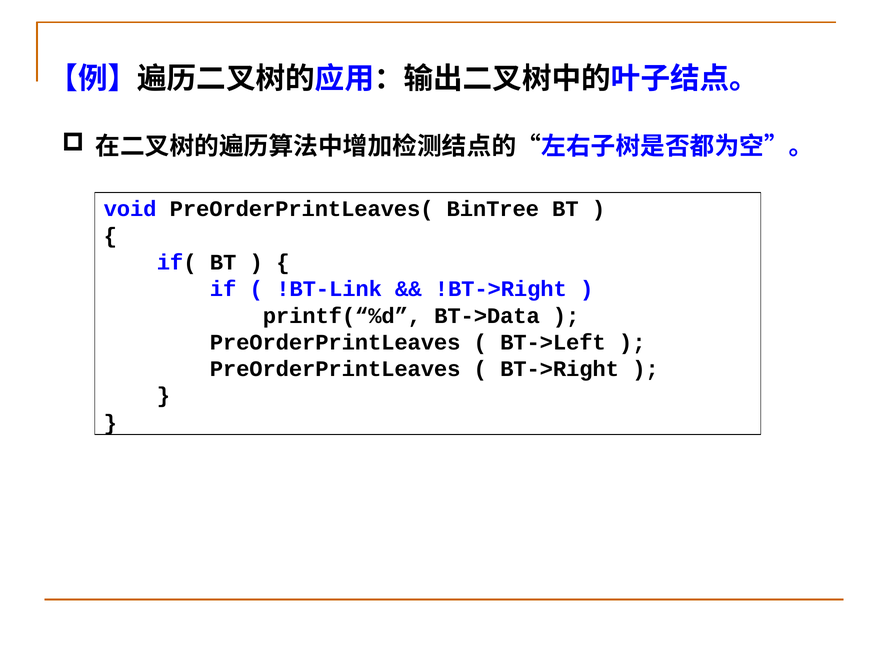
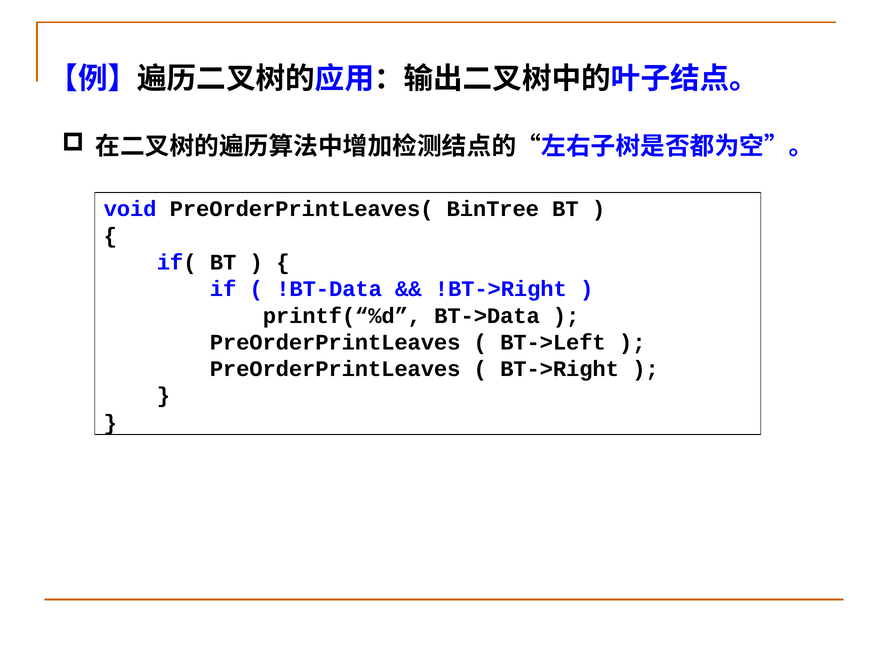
!BT-Link: !BT-Link -> !BT-Data (329, 289)
